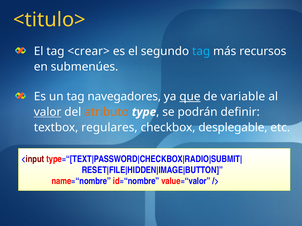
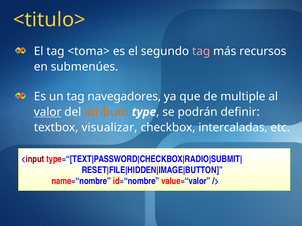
<crear>: <crear> -> <toma> (89, 51)
tag colour: light blue -> pink (201, 51)
que underline: present -> none (190, 97)
variable: variable -> multiple (243, 97)
regulares: regulares -> visualizar (109, 128)
desplegable: desplegable -> intercaladas (233, 128)
